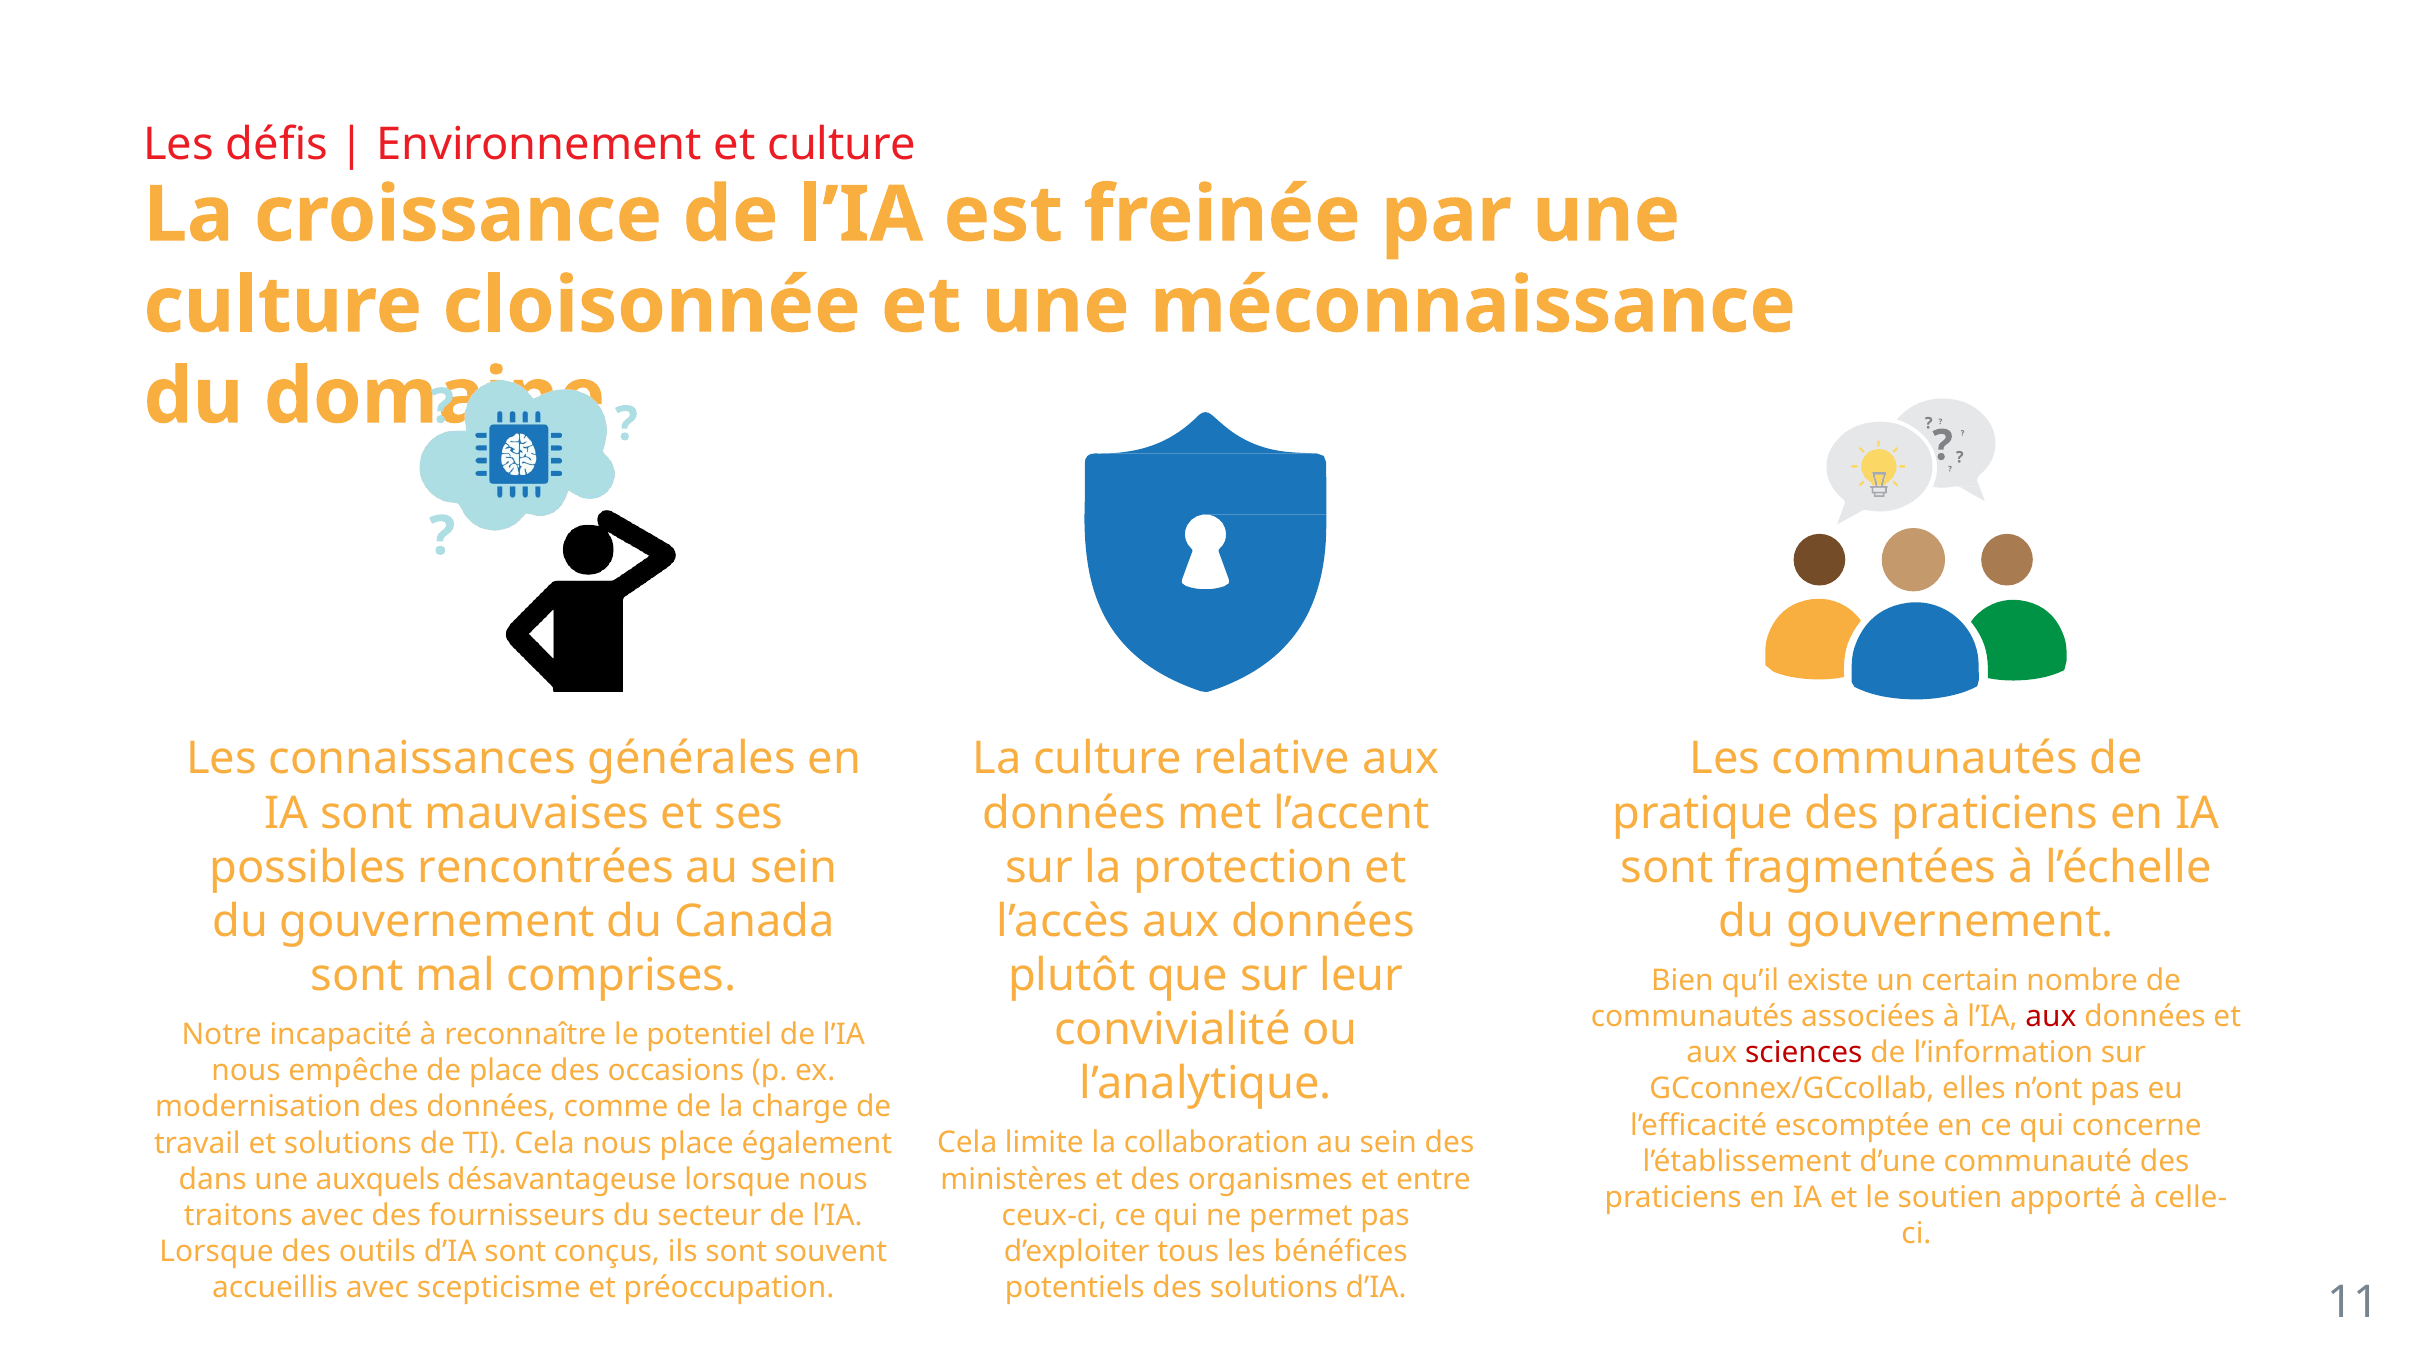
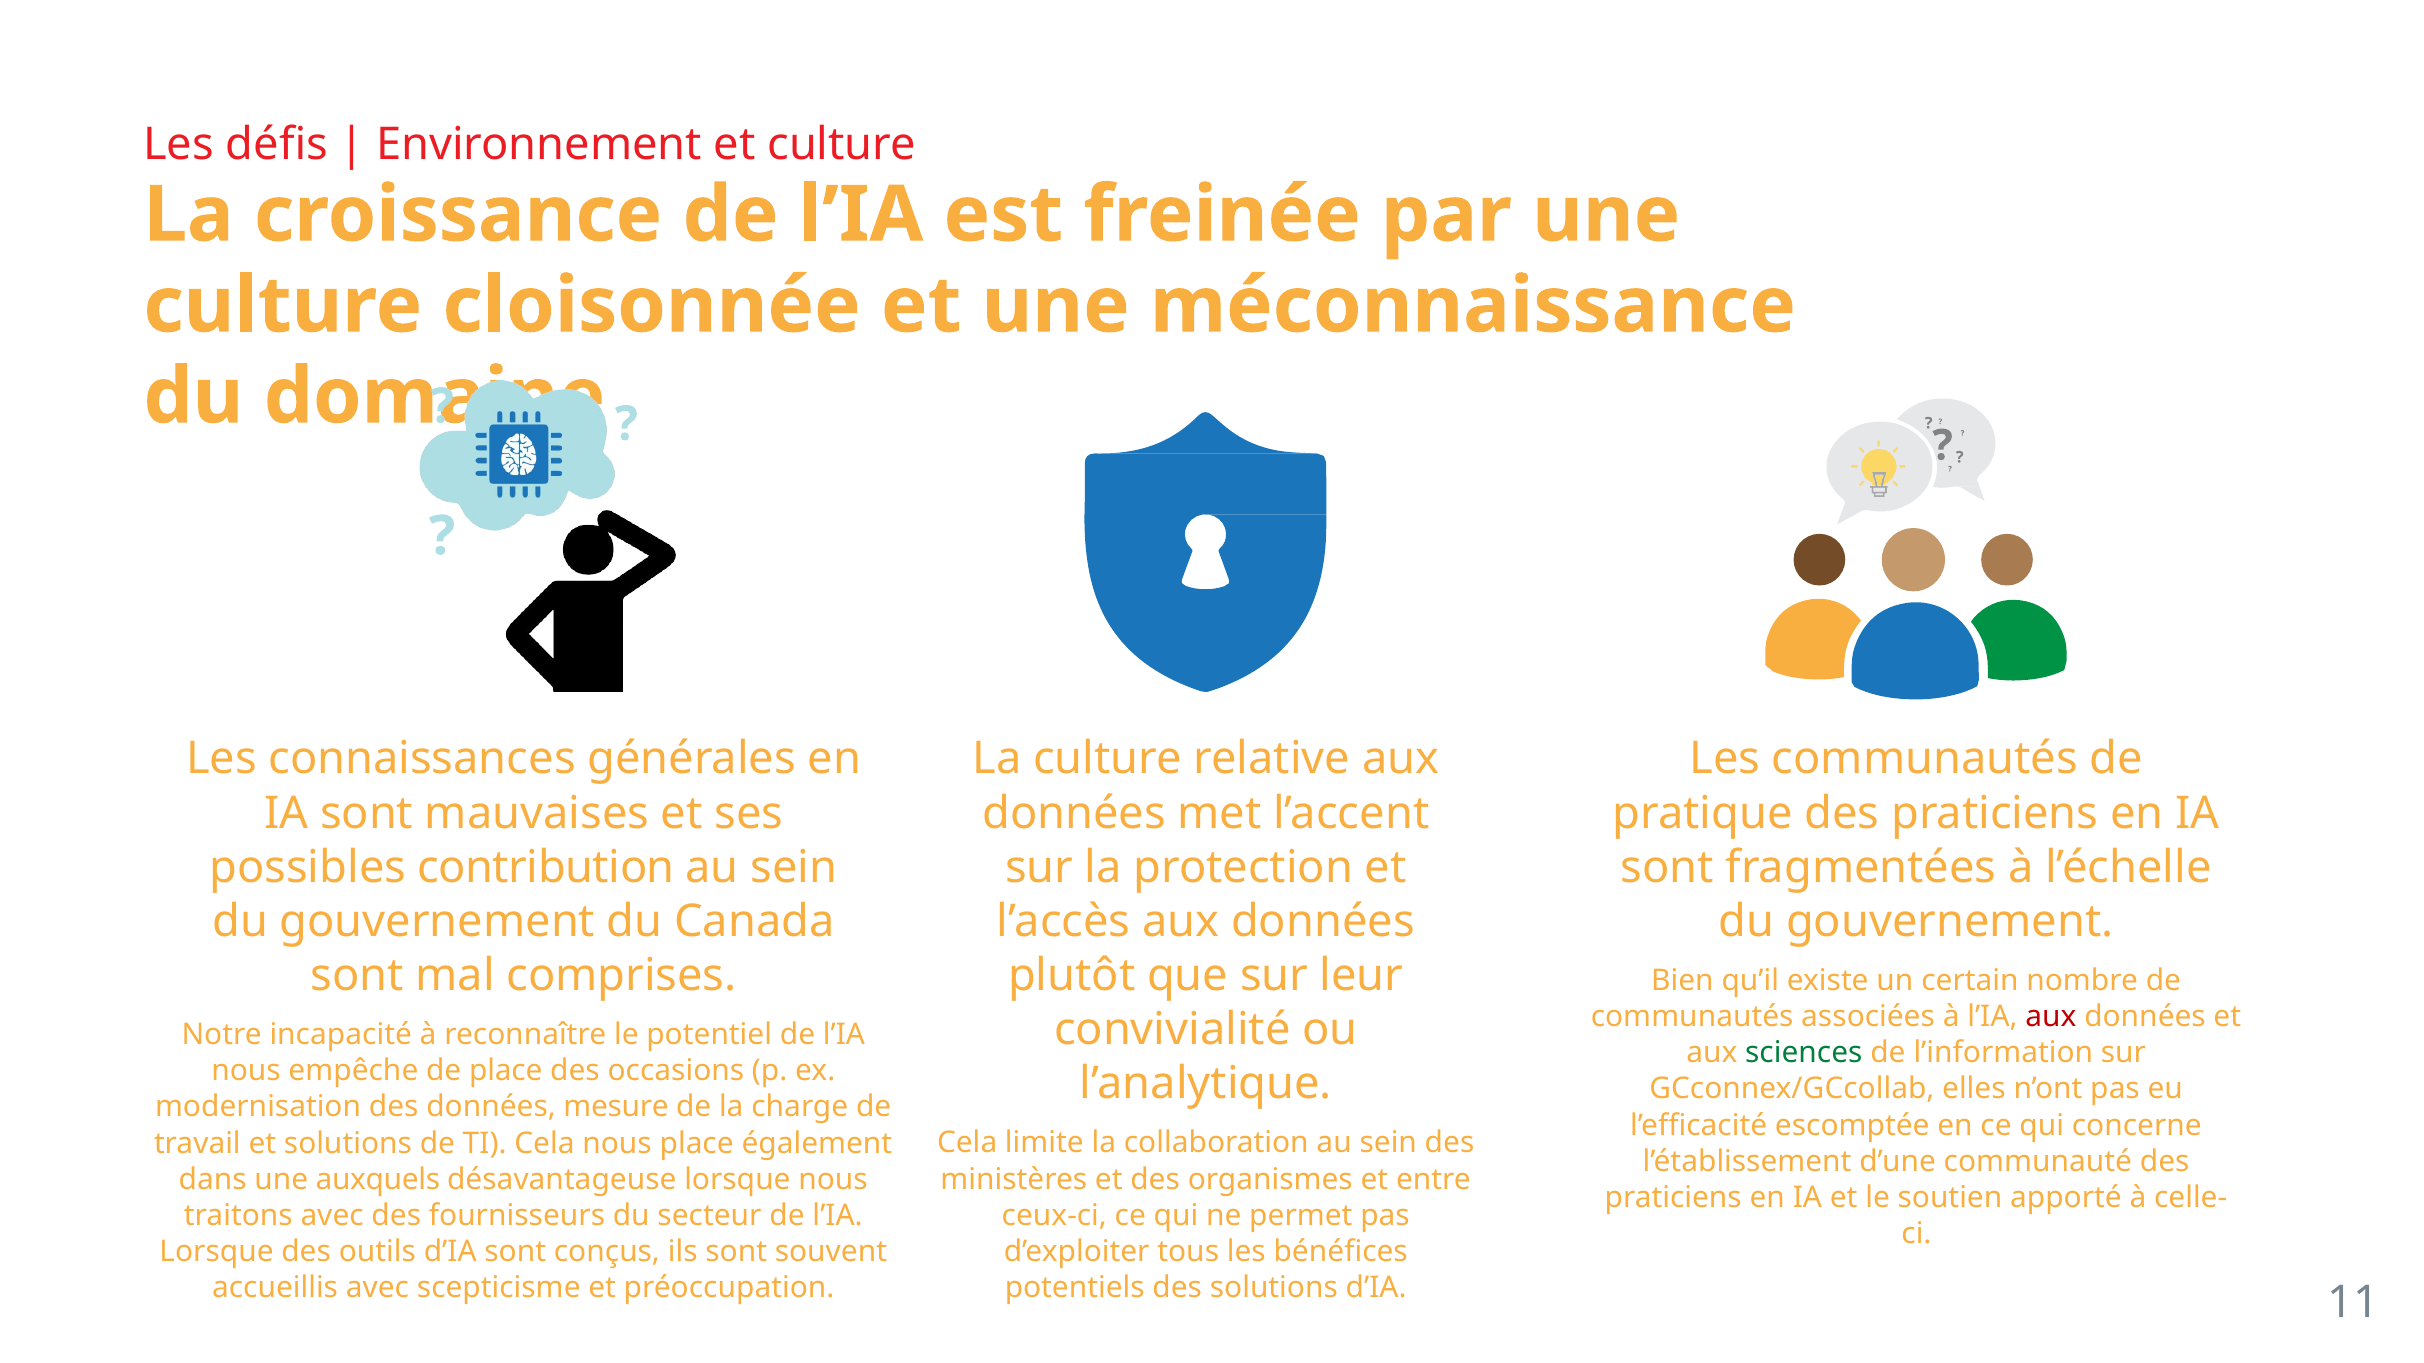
rencontrées: rencontrées -> contribution (546, 868)
sciences colour: red -> green (1804, 1053)
comme: comme -> mesure (616, 1107)
